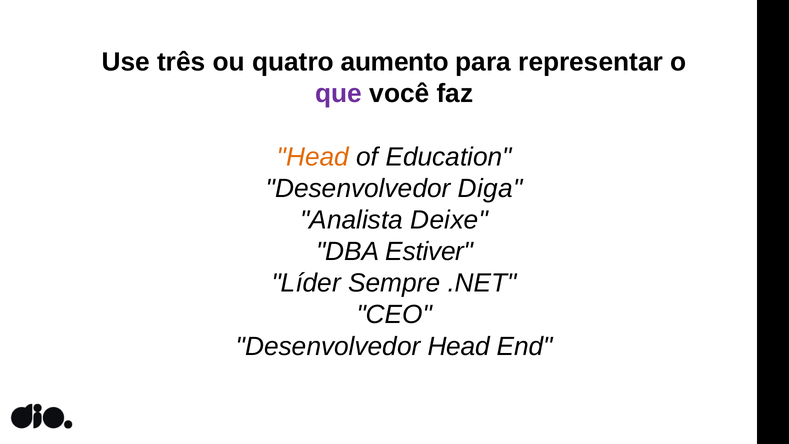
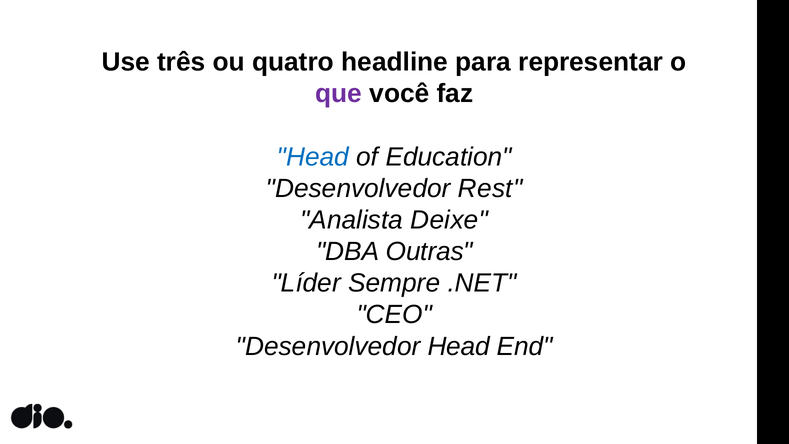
aumento: aumento -> headline (395, 62)
Head colour: orange -> blue (313, 157)
Diga: Diga -> Rest (490, 188)
Estiver: Estiver -> Outras (429, 252)
